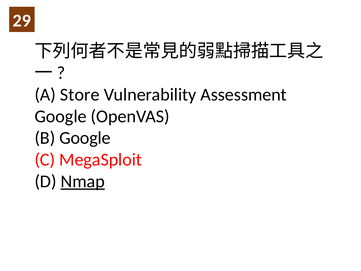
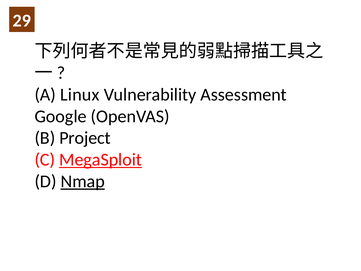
Store: Store -> Linux (80, 95)
B Google: Google -> Project (85, 138)
MegaSploit underline: none -> present (101, 160)
